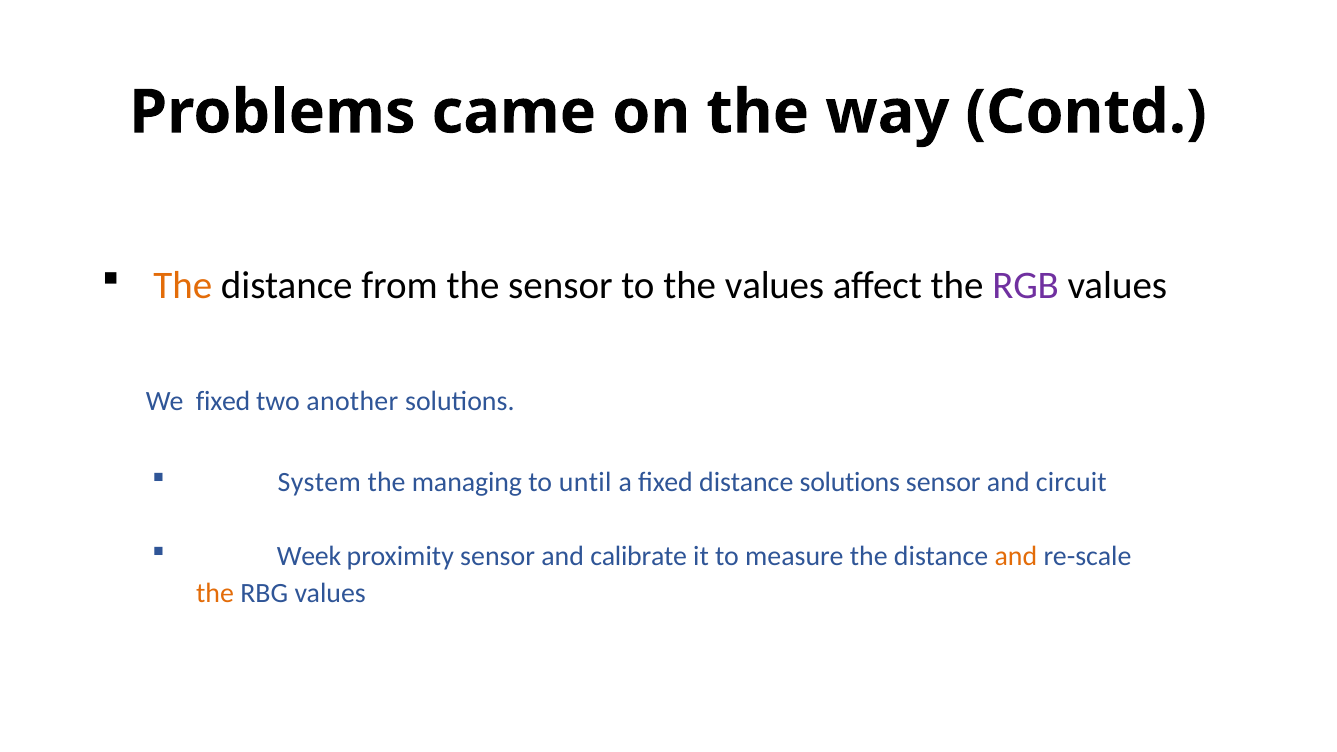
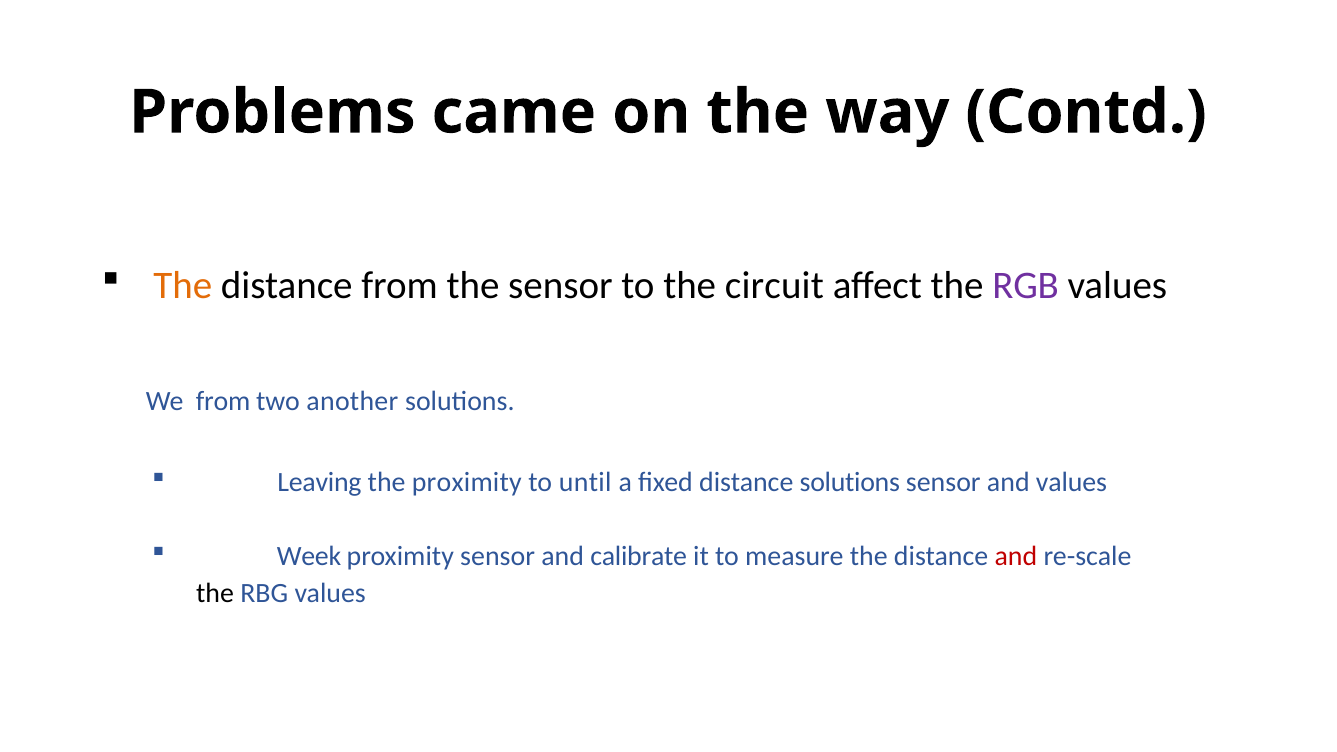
the values: values -> circuit (774, 286)
We fixed: fixed -> from (223, 402)
System: System -> Leaving (319, 482)
the managing: managing -> proximity (467, 482)
and circuit: circuit -> values (1071, 482)
and colour: orange -> red (1016, 556)
the colour: orange -> black (215, 593)
